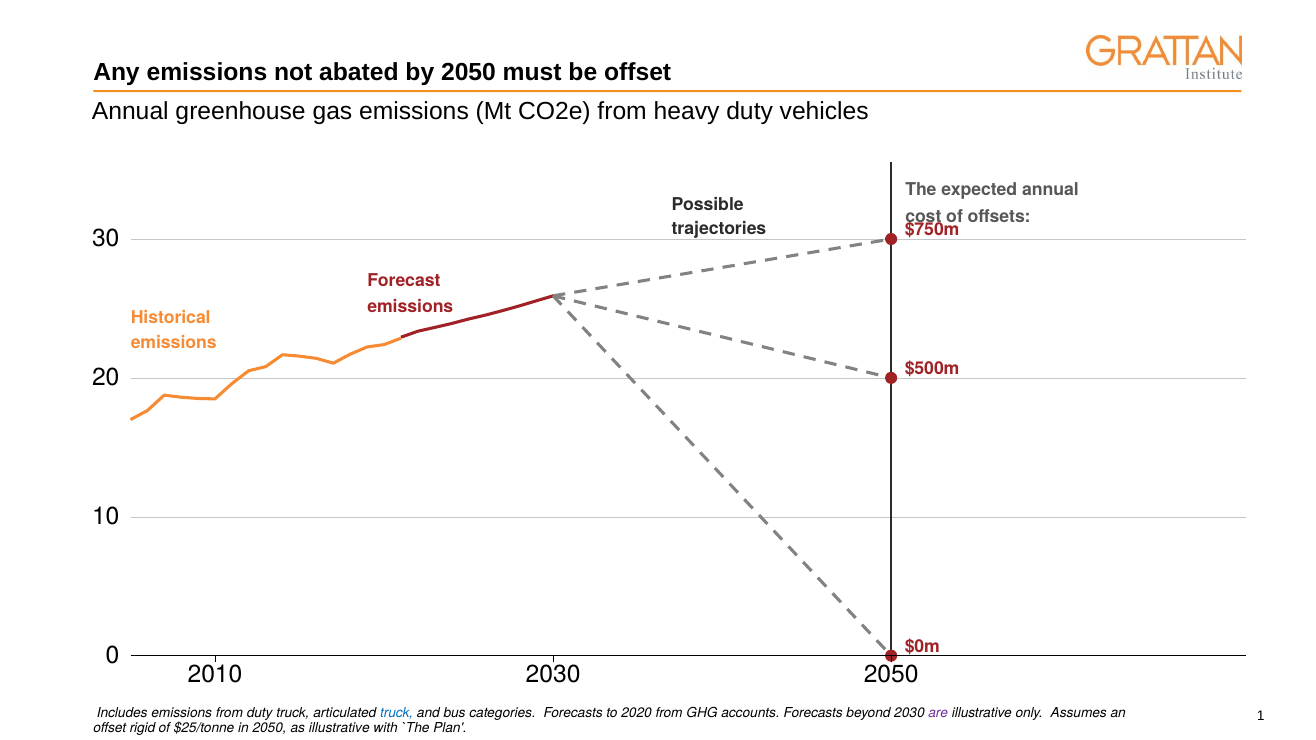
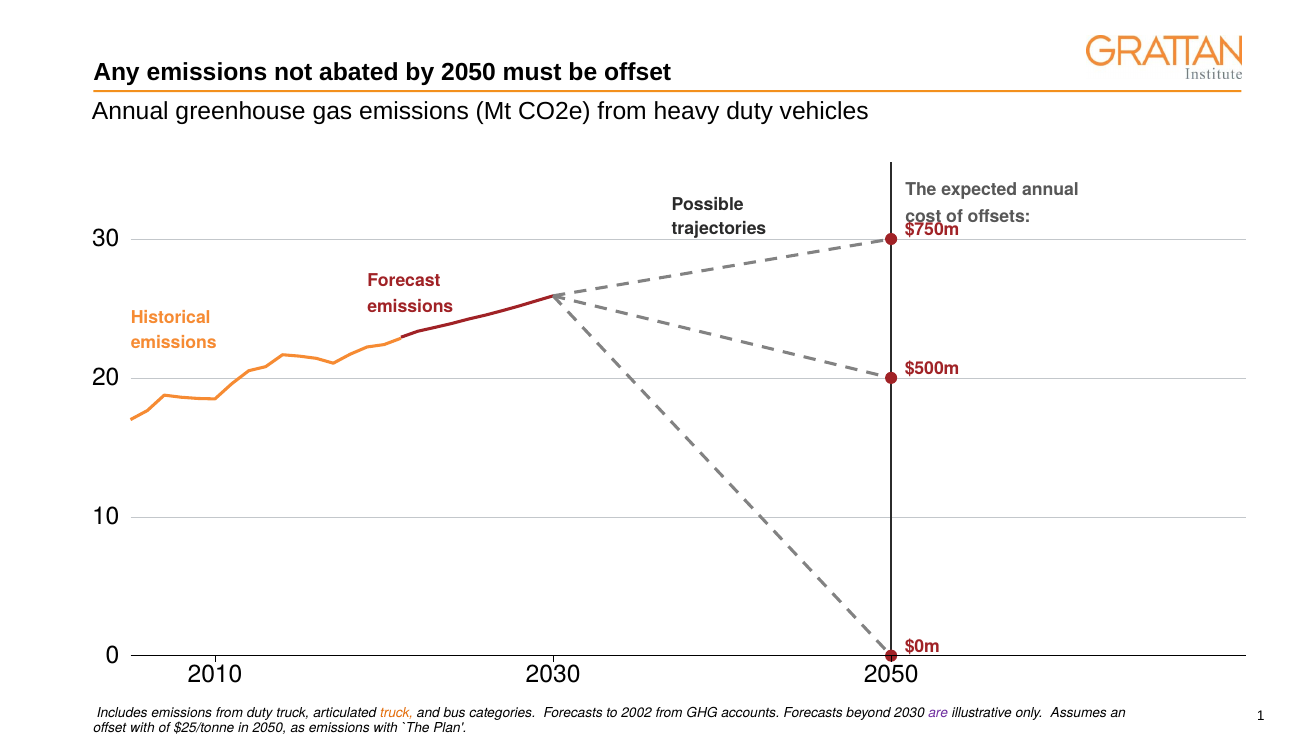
truck colour: blue -> orange (397, 713)
2020: 2020 -> 2002 (637, 713)
offset rigid: rigid -> with (142, 728)
as illustrative: illustrative -> emissions (339, 728)
